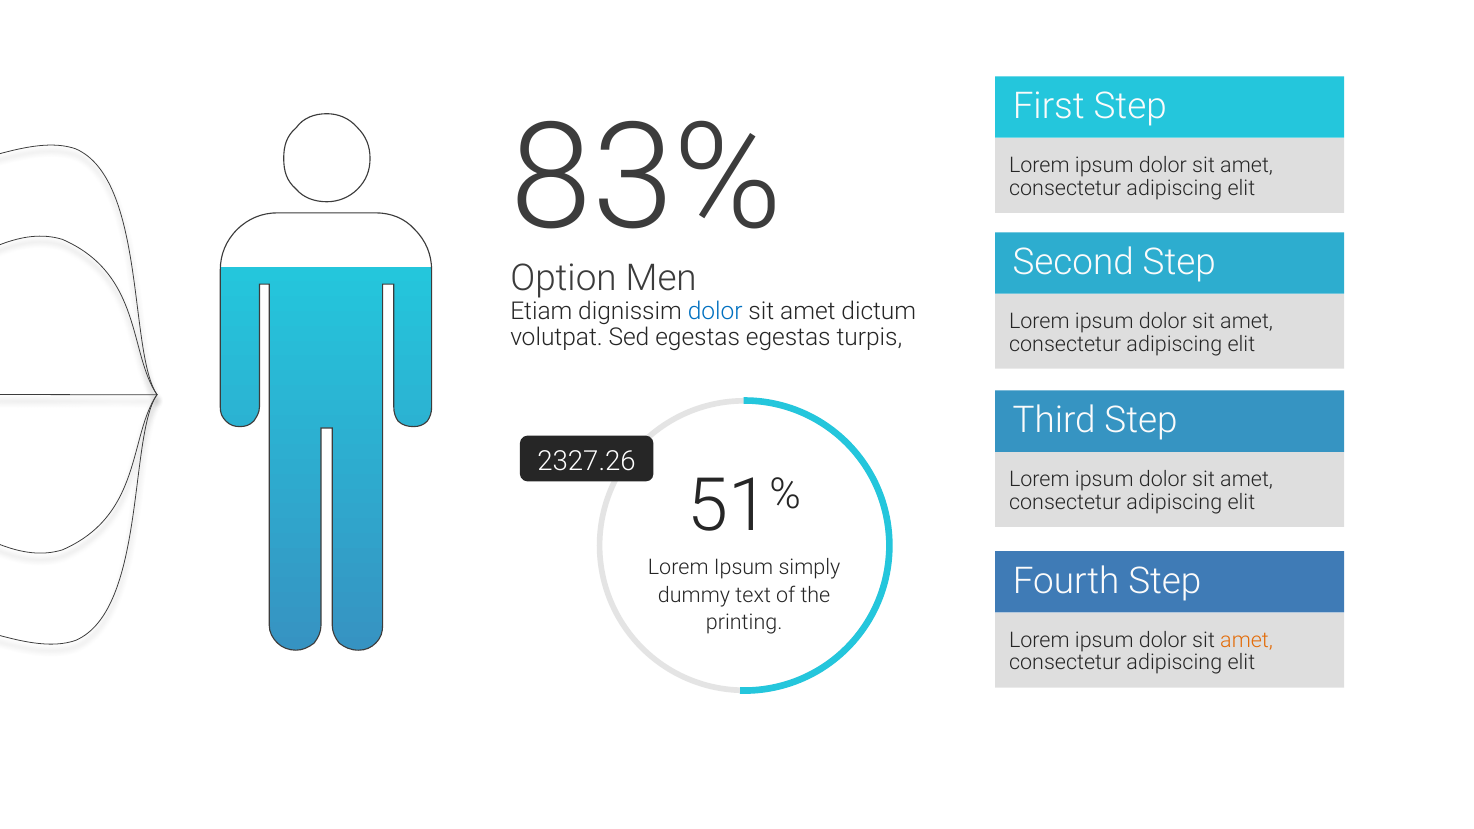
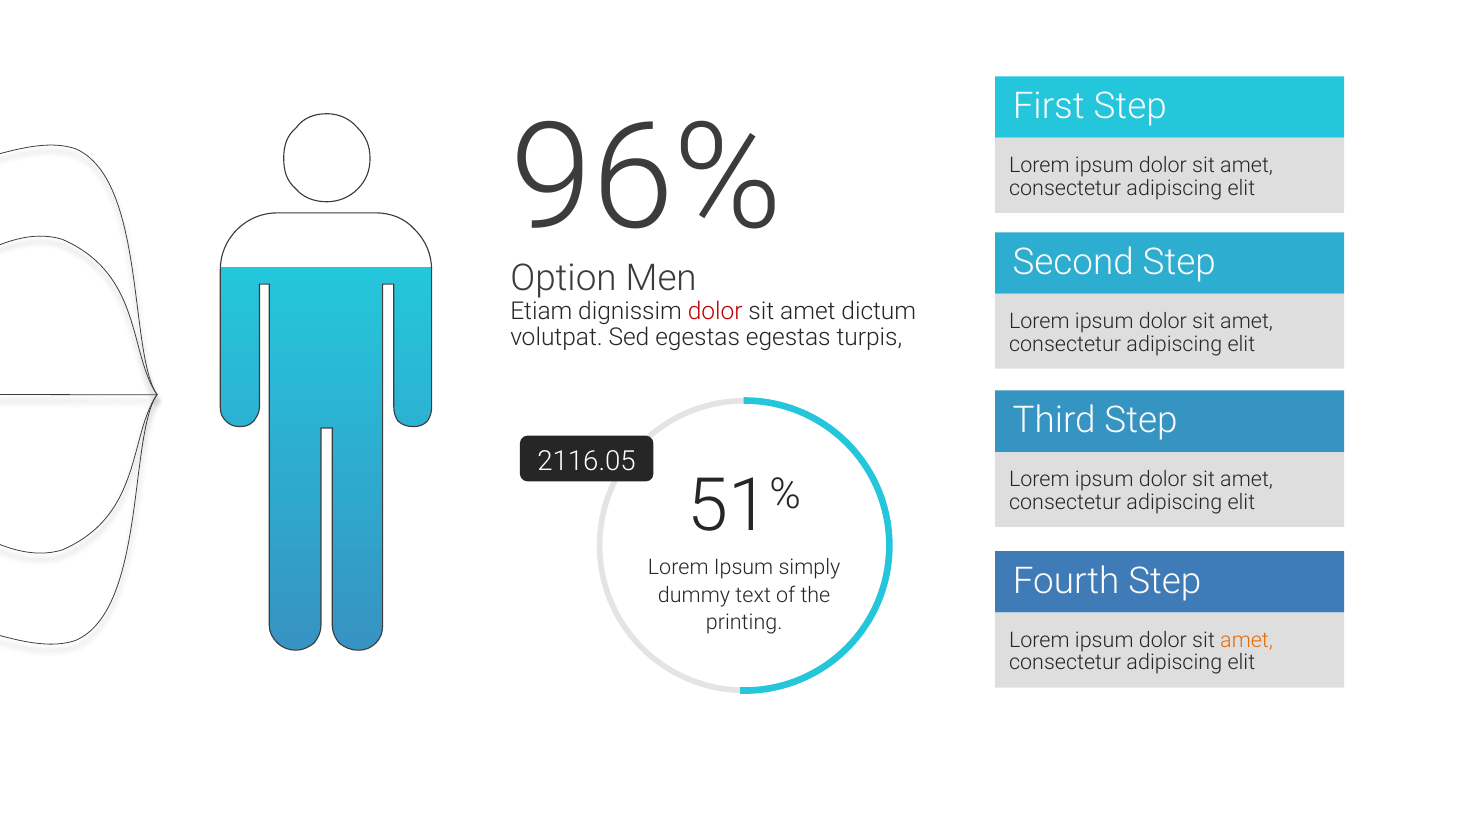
83%: 83% -> 96% (646, 179)
dolor colour: blue -> red (715, 311)
2327.26: 2327.26 -> 2116.05 (587, 462)
